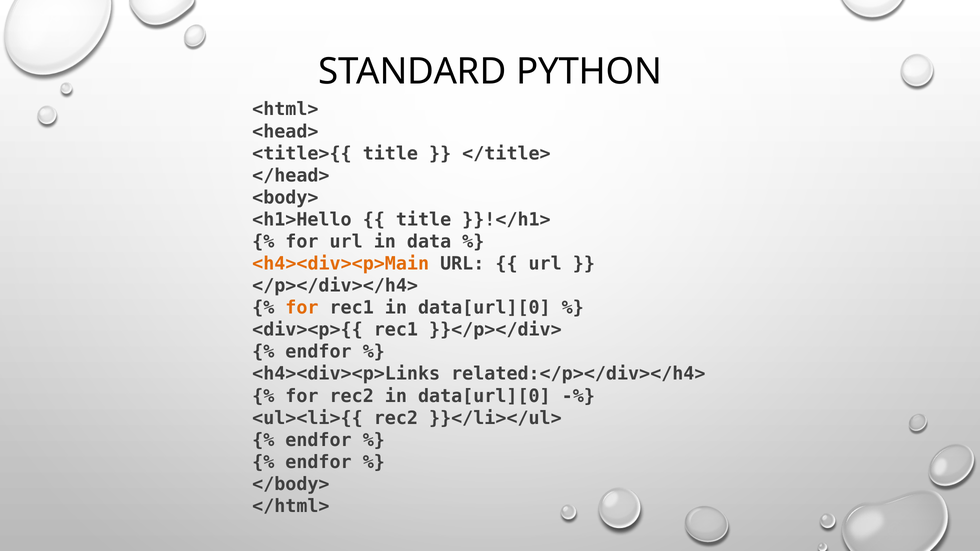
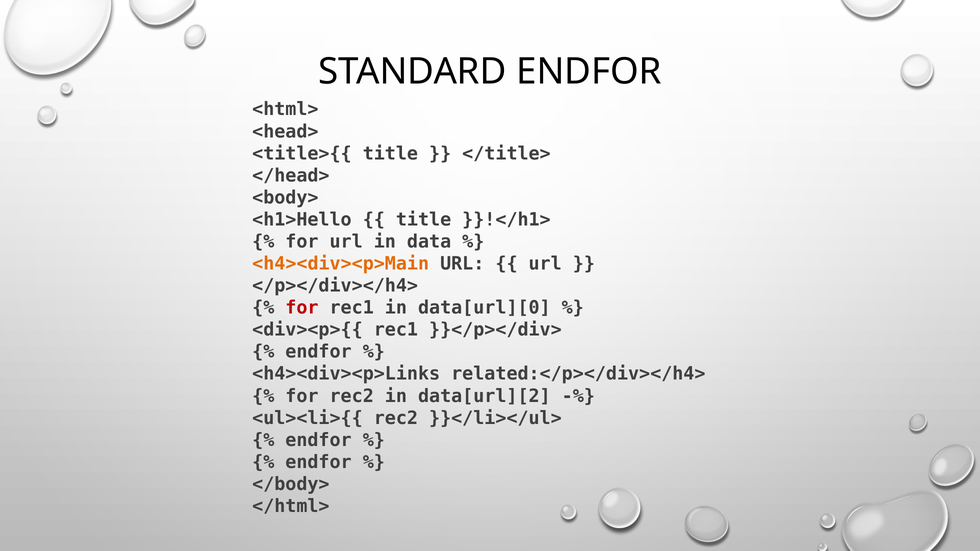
STANDARD PYTHON: PYTHON -> ENDFOR (589, 72)
for colour: orange -> red (302, 308)
rec2 in data[url][0: data[url][0 -> data[url][2 (484, 396)
